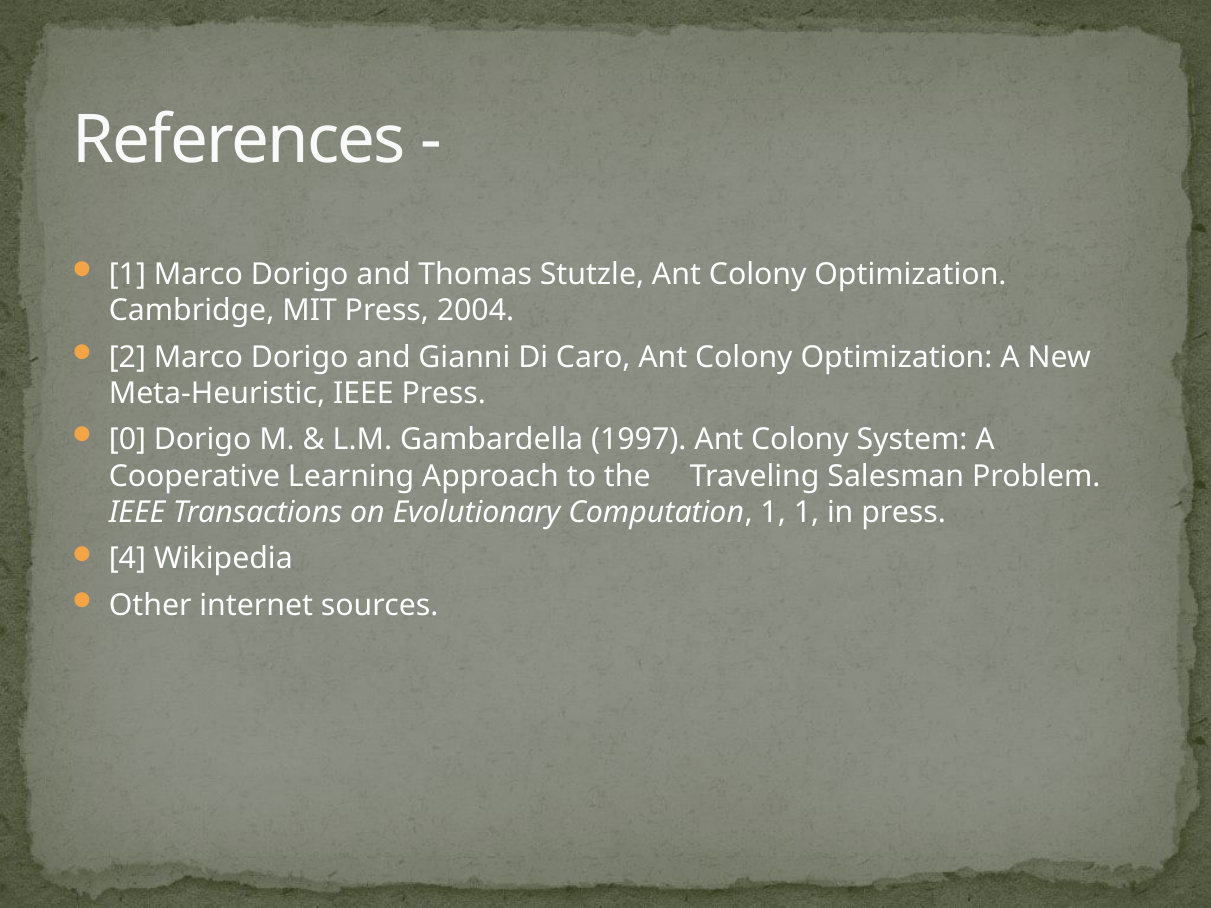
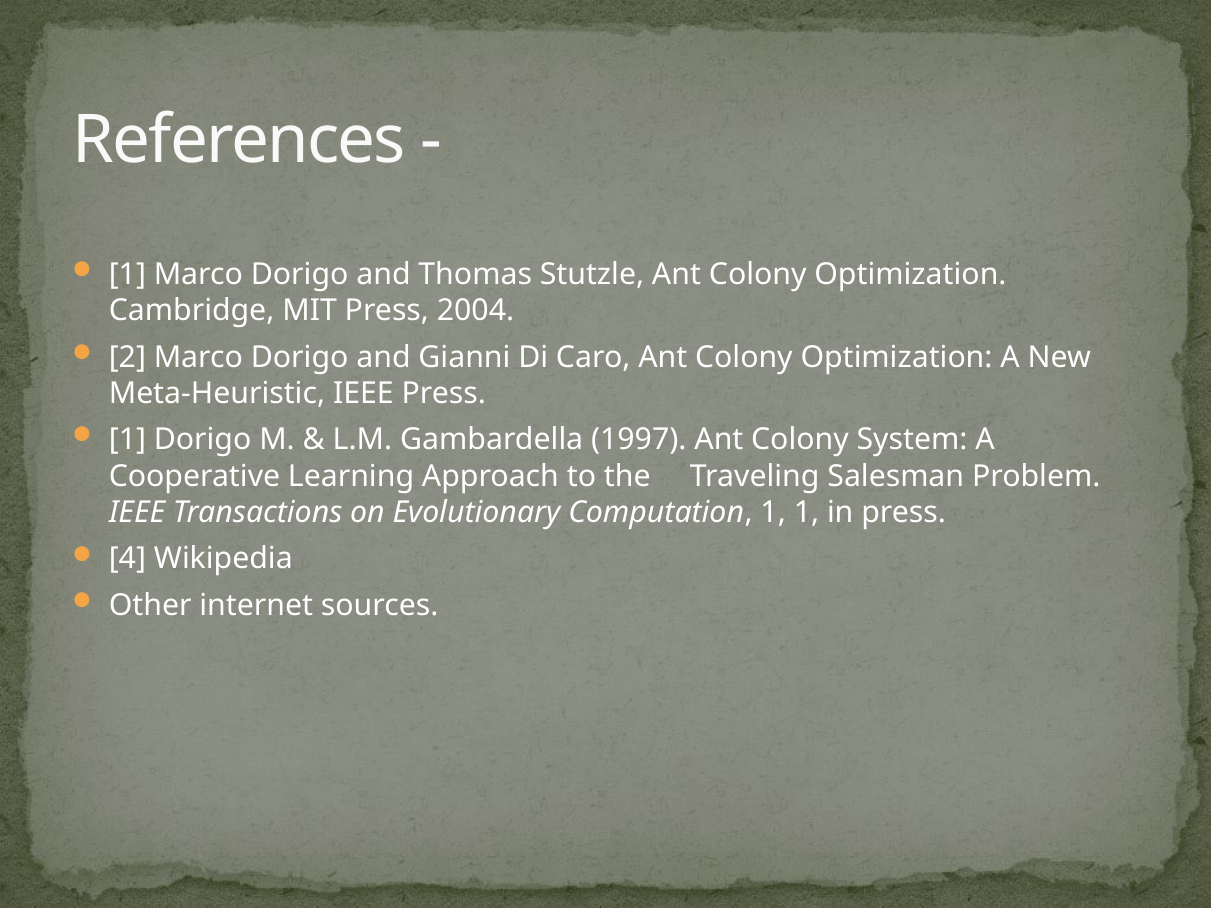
0: 0 -> 1 (127, 440)
